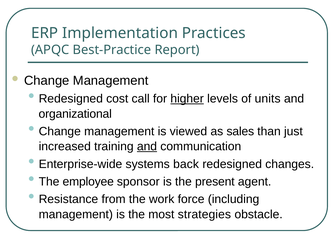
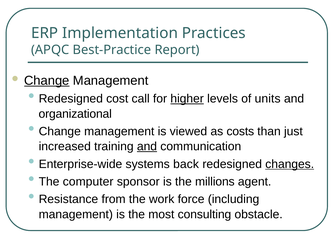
Change underline: none -> present (47, 80)
sales: sales -> costs (240, 131)
changes underline: none -> present (290, 164)
employee: employee -> computer (88, 181)
present: present -> millions (215, 181)
strategies: strategies -> consulting (204, 214)
